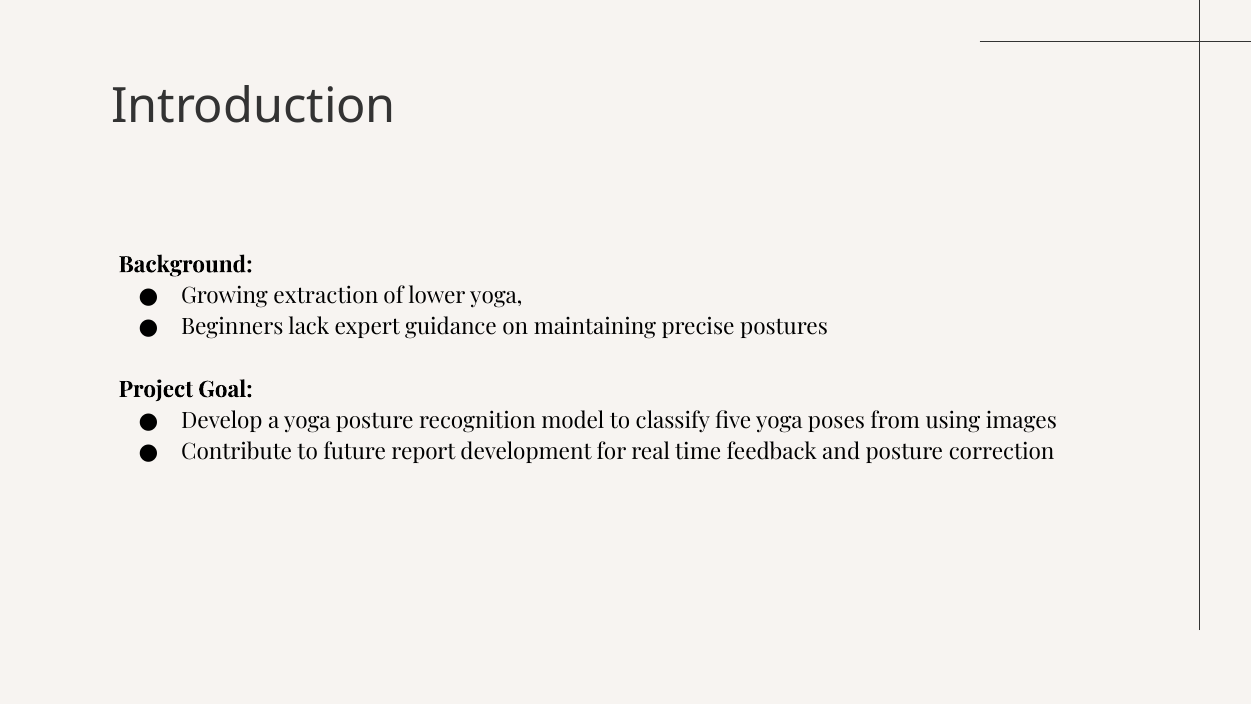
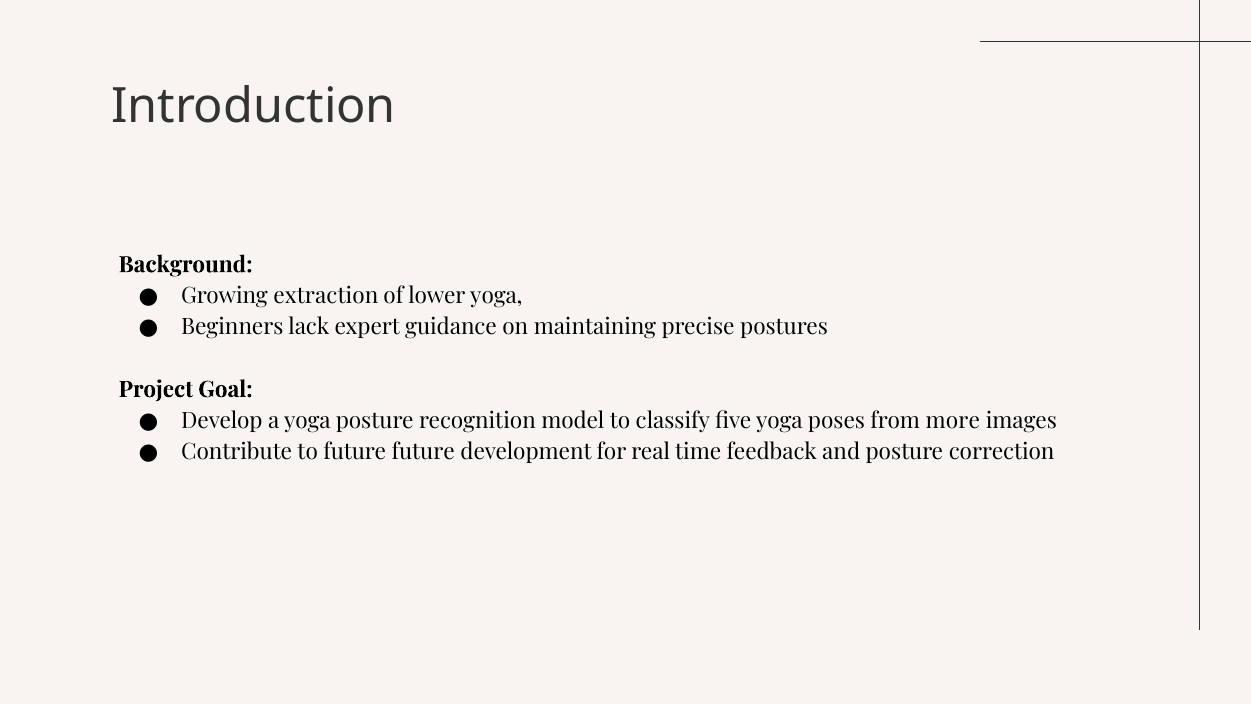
using: using -> more (953, 421)
future report: report -> future (423, 452)
